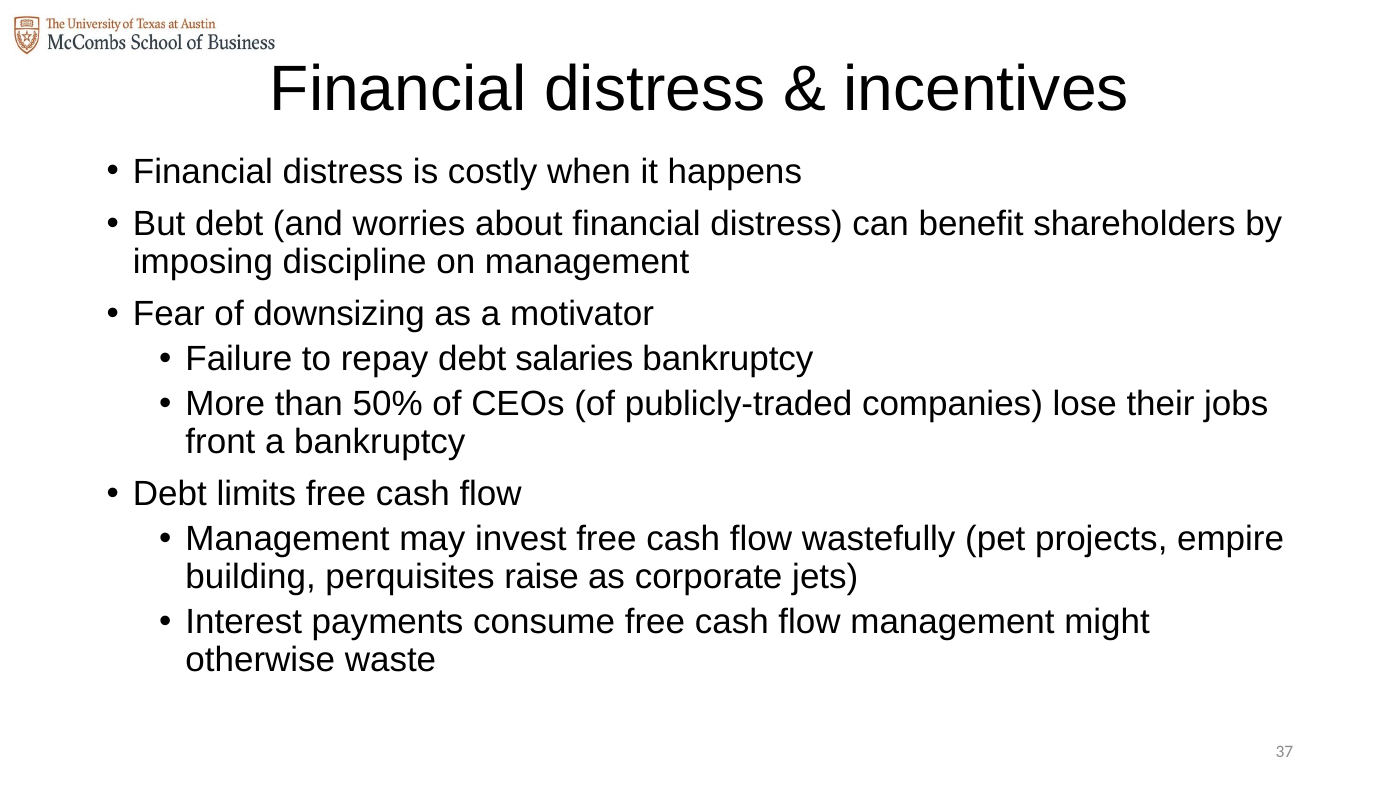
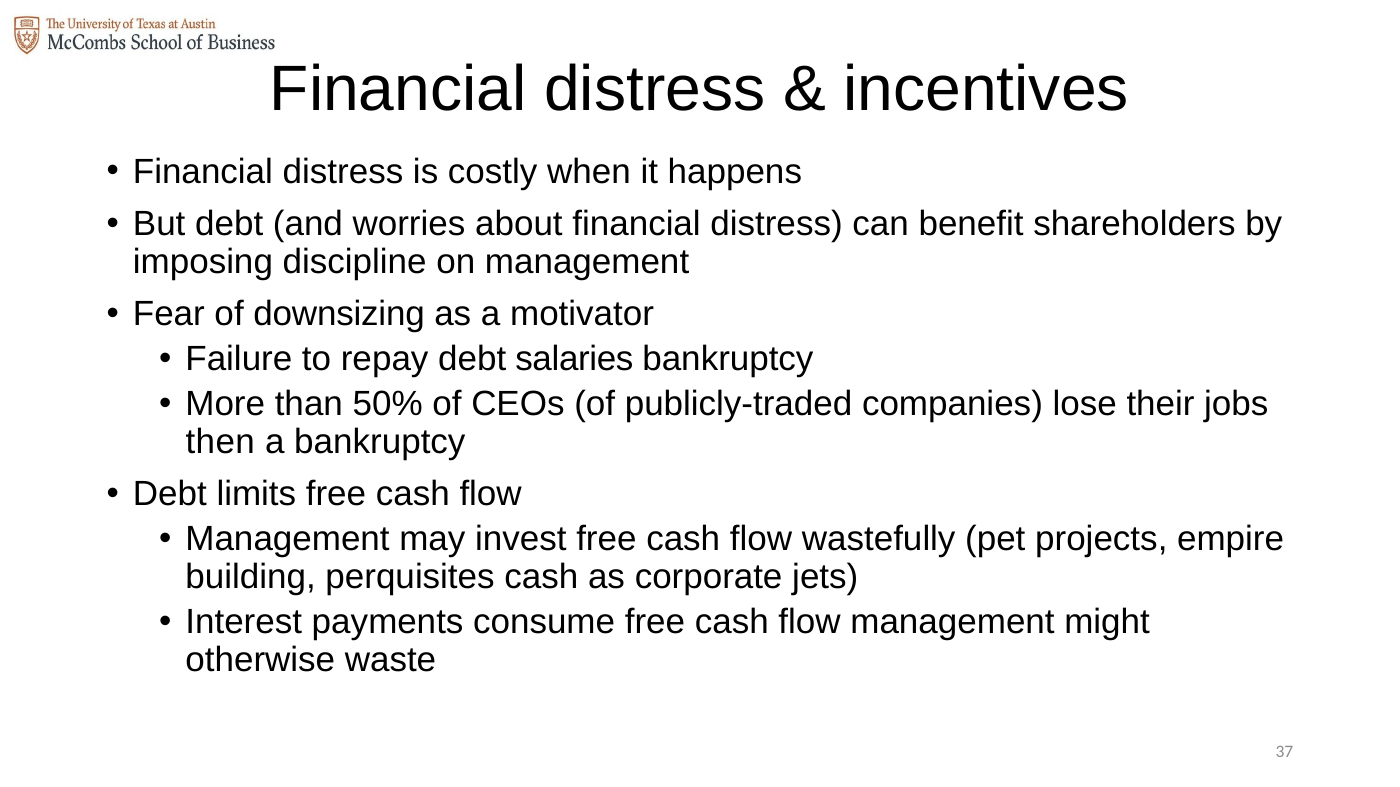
front: front -> then (220, 442)
perquisites raise: raise -> cash (541, 577)
